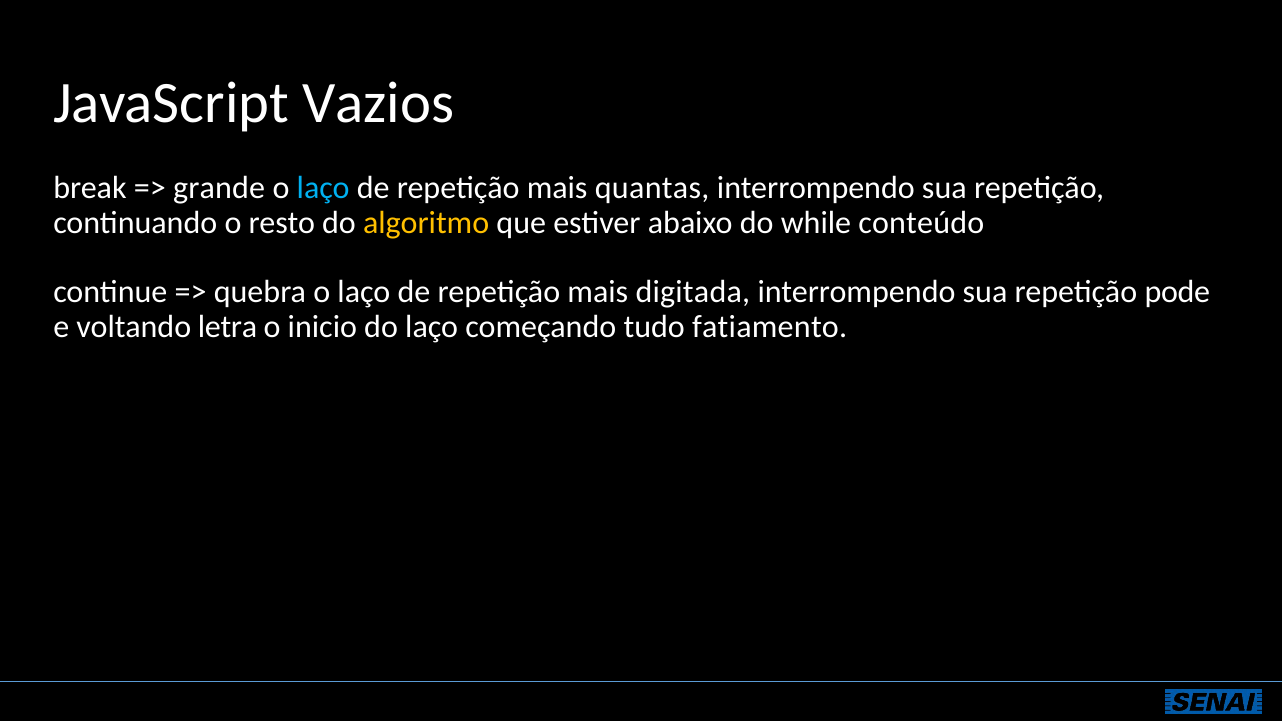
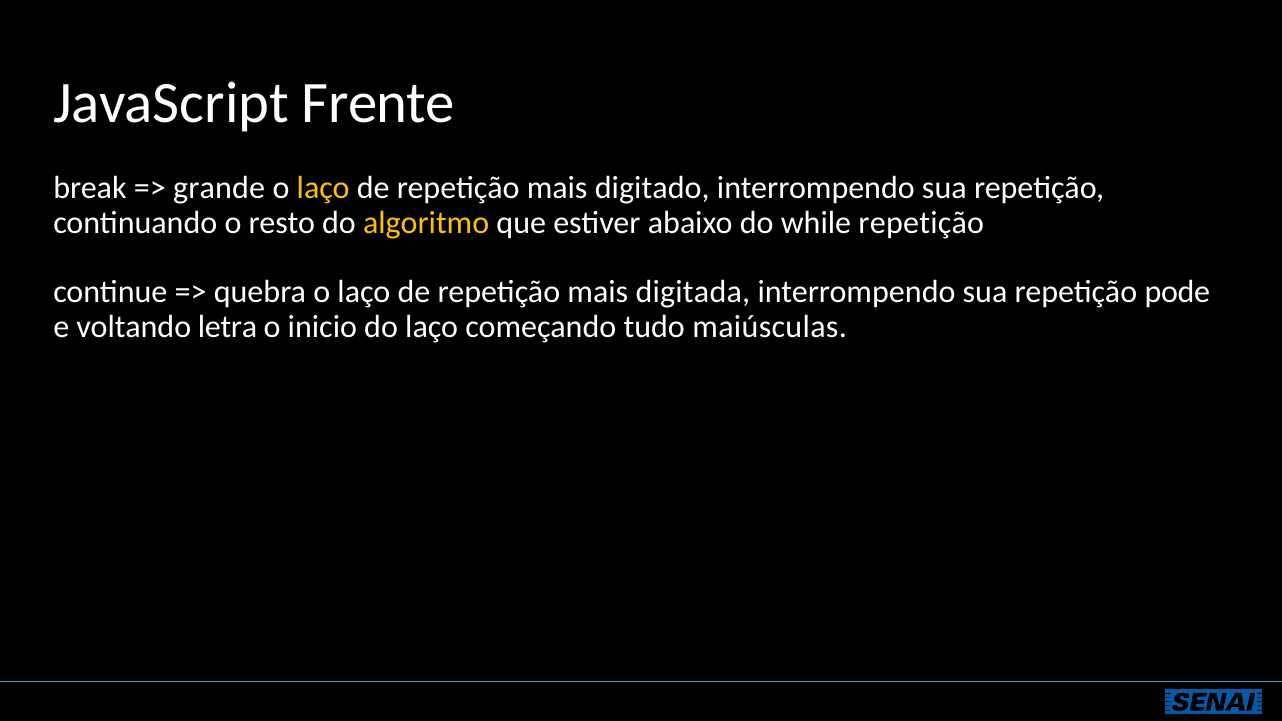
Vazios: Vazios -> Frente (378, 103)
laço colour: light blue -> yellow (323, 188)
quantas: quantas -> digitado (652, 188)
while conteúdo: conteúdo -> repetição (921, 223)
fatiamento: fatiamento -> maiúsculas (770, 327)
